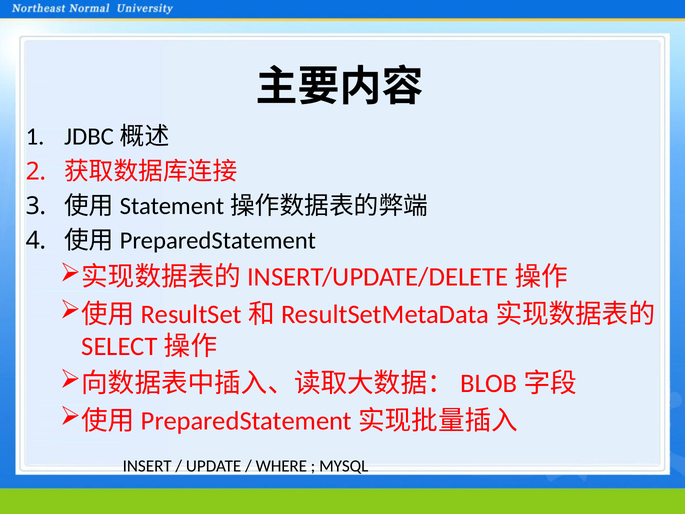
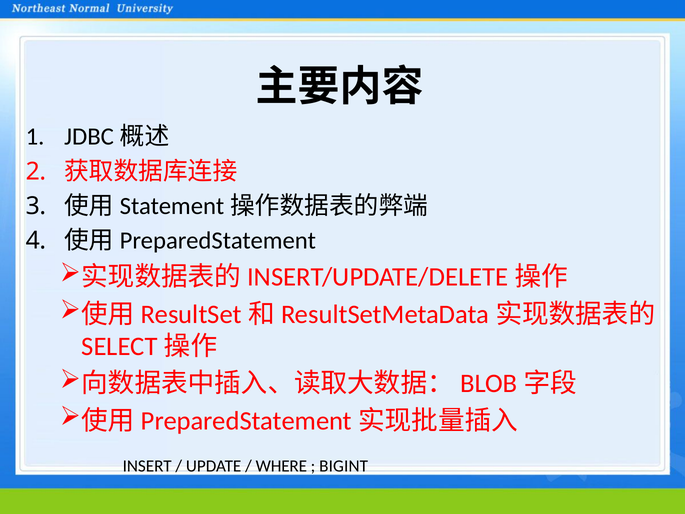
MYSQL: MYSQL -> BIGINT (344, 466)
